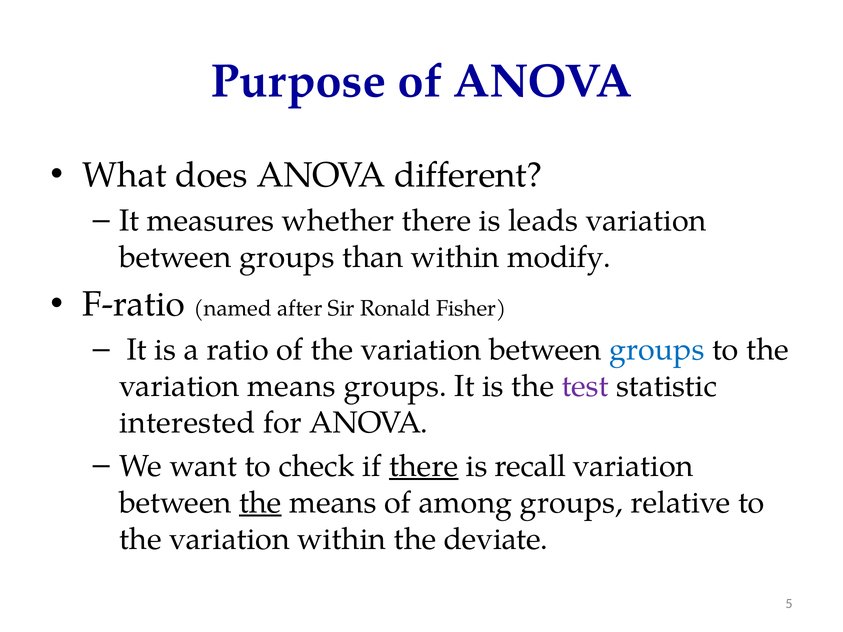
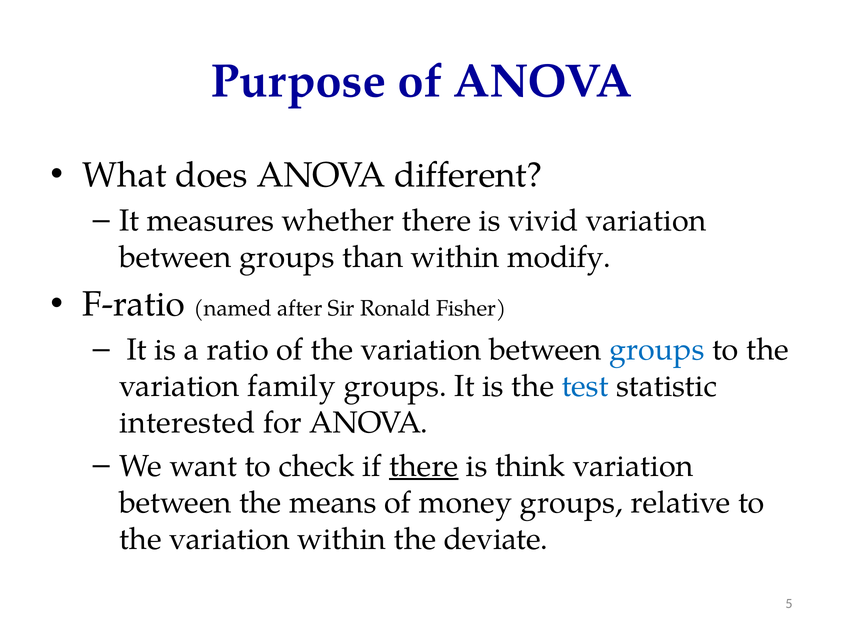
leads: leads -> vivid (543, 221)
variation means: means -> family (291, 387)
test colour: purple -> blue (585, 387)
recall: recall -> think (530, 466)
the underline: present -> none (260, 503)
among: among -> money (465, 503)
